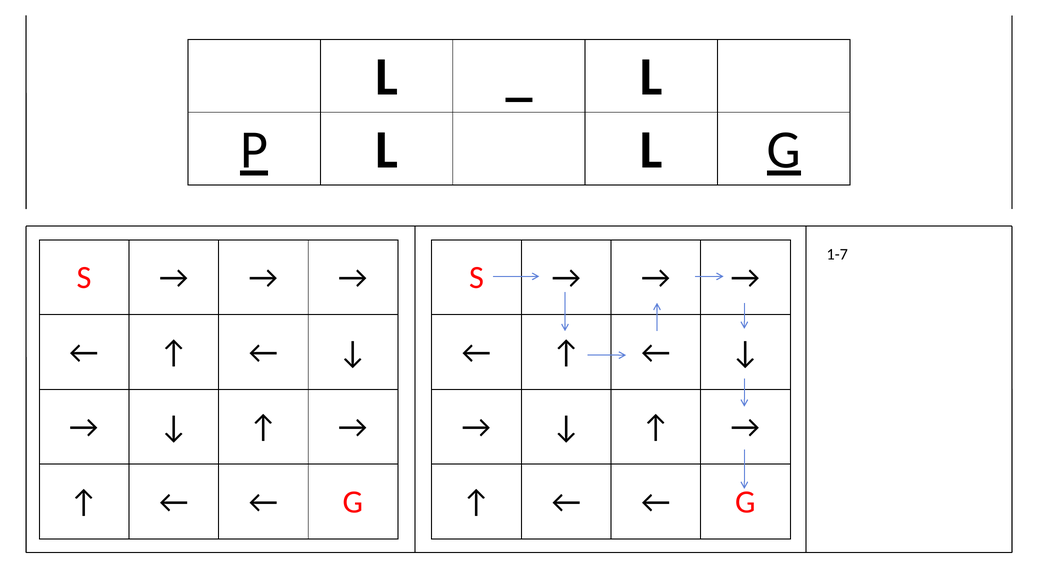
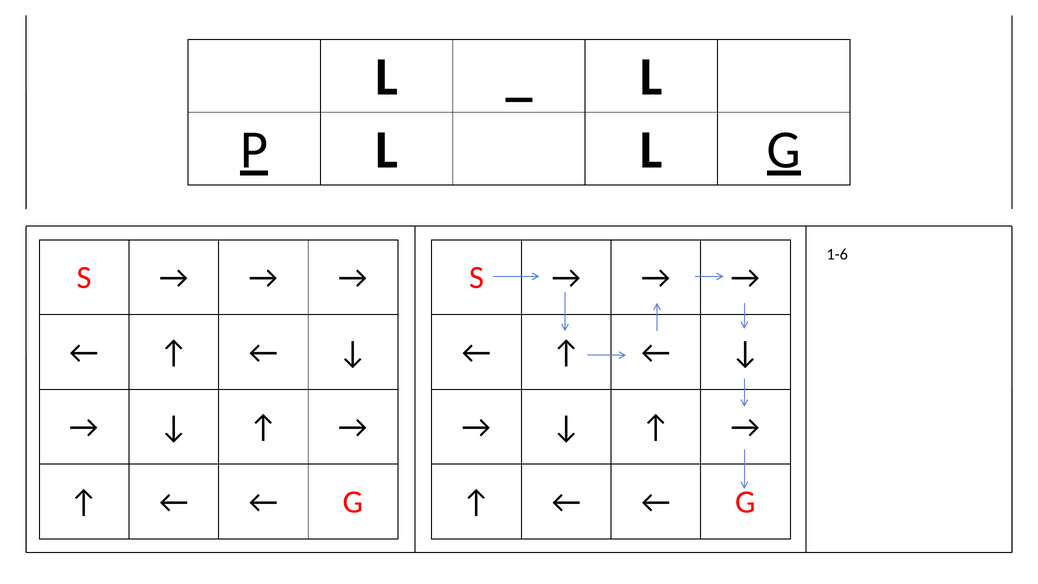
1-7: 1-7 -> 1-6 (837, 254)
